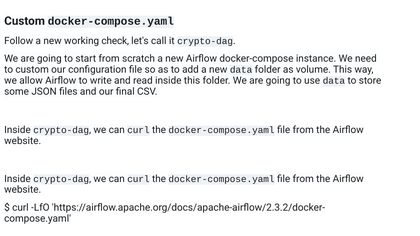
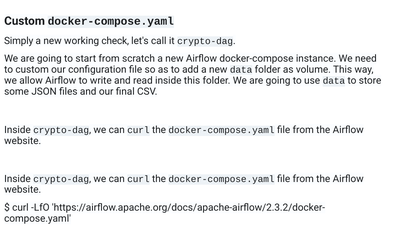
Follow: Follow -> Simply (19, 41)
